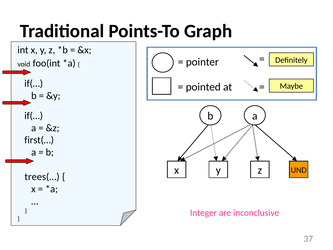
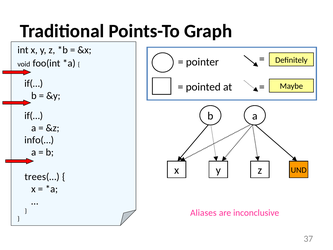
first(…: first(… -> info(… (39, 140)
Integer: Integer -> Aliases (203, 213)
